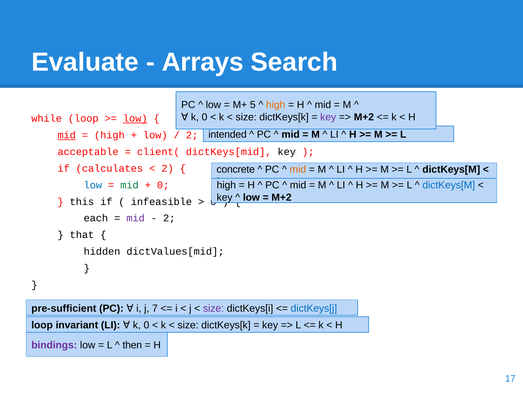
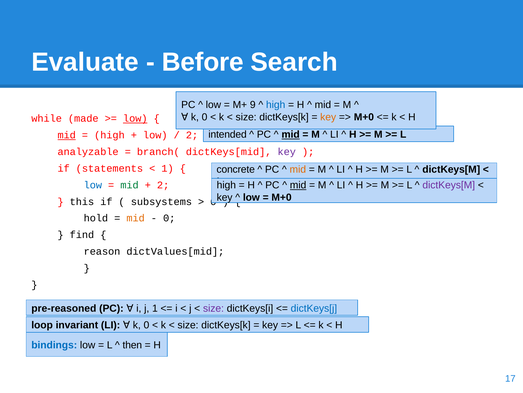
Arrays: Arrays -> Before (203, 62)
5: 5 -> 9 (253, 105)
high colour: orange -> blue (276, 105)
key colour: purple -> orange (328, 117)
M+2: M+2 -> M+0 (364, 117)
while loop: loop -> made (83, 118)
mid underline: none -> present (291, 134)
acceptable: acceptable -> analyzable (88, 152)
client(: client( -> branch( (158, 152)
key colour: black -> purple (287, 152)
calculates: calculates -> statements (109, 168)
2: 2 -> 1 (168, 168)
mid underline: none -> present (298, 185)
dictKeys[M colour: blue -> purple (449, 185)
0: 0 -> 2 (163, 185)
M+2: M+2 -> M+0 (282, 197)
infeasible: infeasible -> subsystems (161, 201)
each: each -> hold (96, 218)
mid colour: purple -> orange (136, 218)
2: 2 -> 0 (169, 218)
that: that -> find (82, 234)
hidden: hidden -> reason (102, 251)
pre-sufficient: pre-sufficient -> pre-reasoned (64, 308)
j 7: 7 -> 1 (155, 308)
bindings colour: purple -> blue (54, 344)
